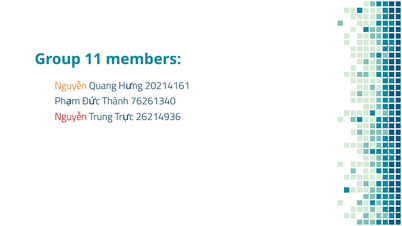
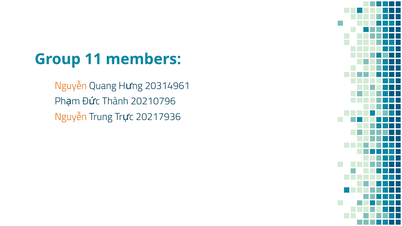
20214161: 20214161 -> 20314961 (167, 86)
76261340: 76261340 -> 20210796 (153, 101)
Nguyễn colour: red -> orange (71, 117)
26214936: 26214936 -> 20217936 (158, 117)
